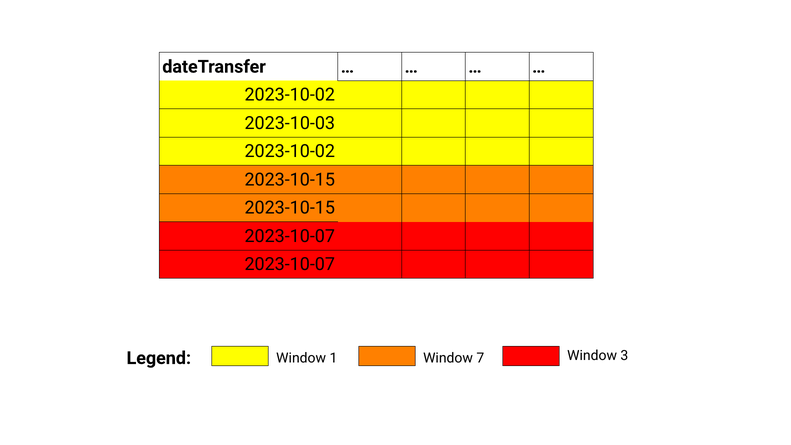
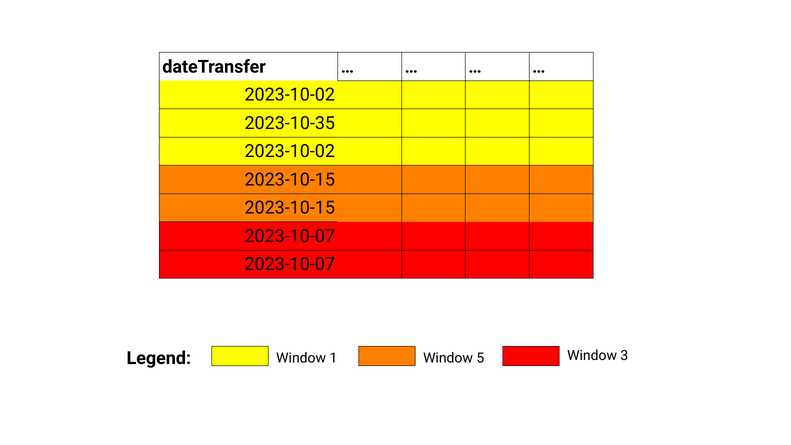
2023-10-03: 2023-10-03 -> 2023-10-35 (290, 123)
7: 7 -> 5 (480, 358)
